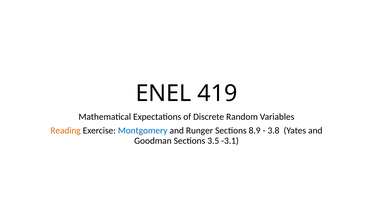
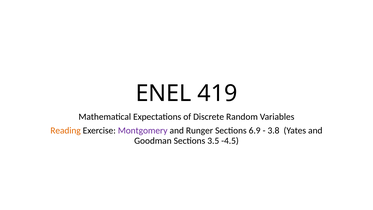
Montgomery colour: blue -> purple (143, 131)
8.9: 8.9 -> 6.9 (255, 131)
-3.1: -3.1 -> -4.5 (230, 141)
